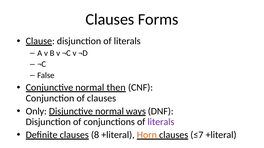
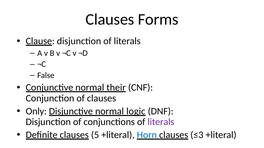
then: then -> their (116, 88)
ways: ways -> logic (136, 112)
8: 8 -> 5 (95, 135)
Horn colour: orange -> blue (147, 135)
≤7: ≤7 -> ≤3 (197, 135)
